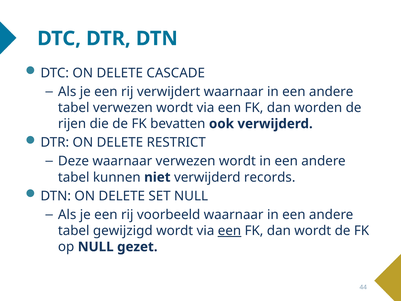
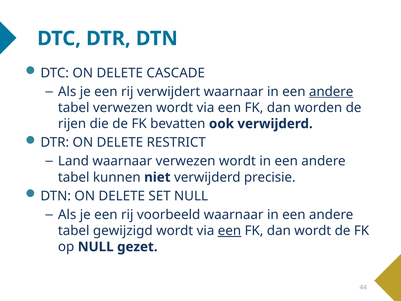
andere underline: none -> present (331, 92)
Deze: Deze -> Land (73, 161)
records: records -> precisie (270, 177)
